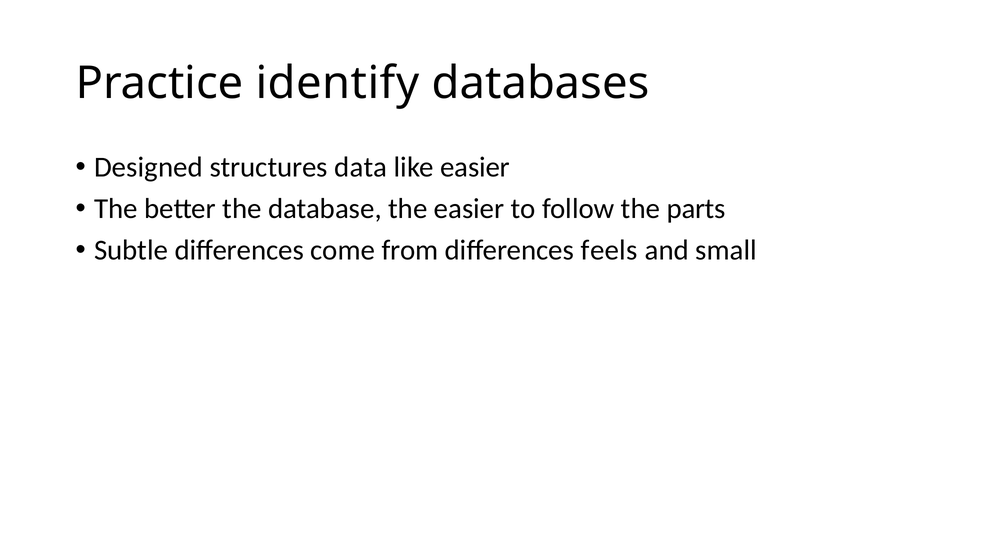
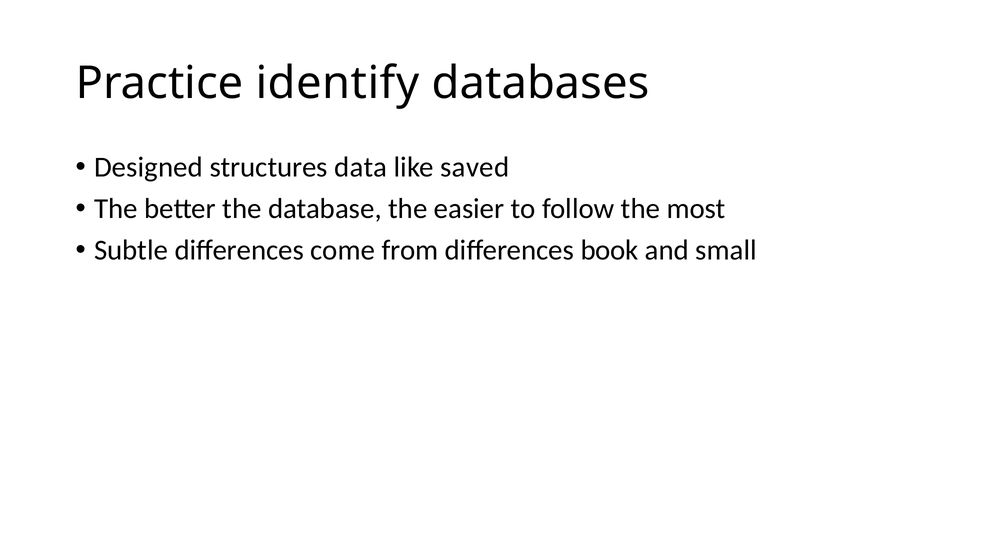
like easier: easier -> saved (475, 168)
parts: parts -> most (696, 209)
feels: feels -> book (610, 251)
